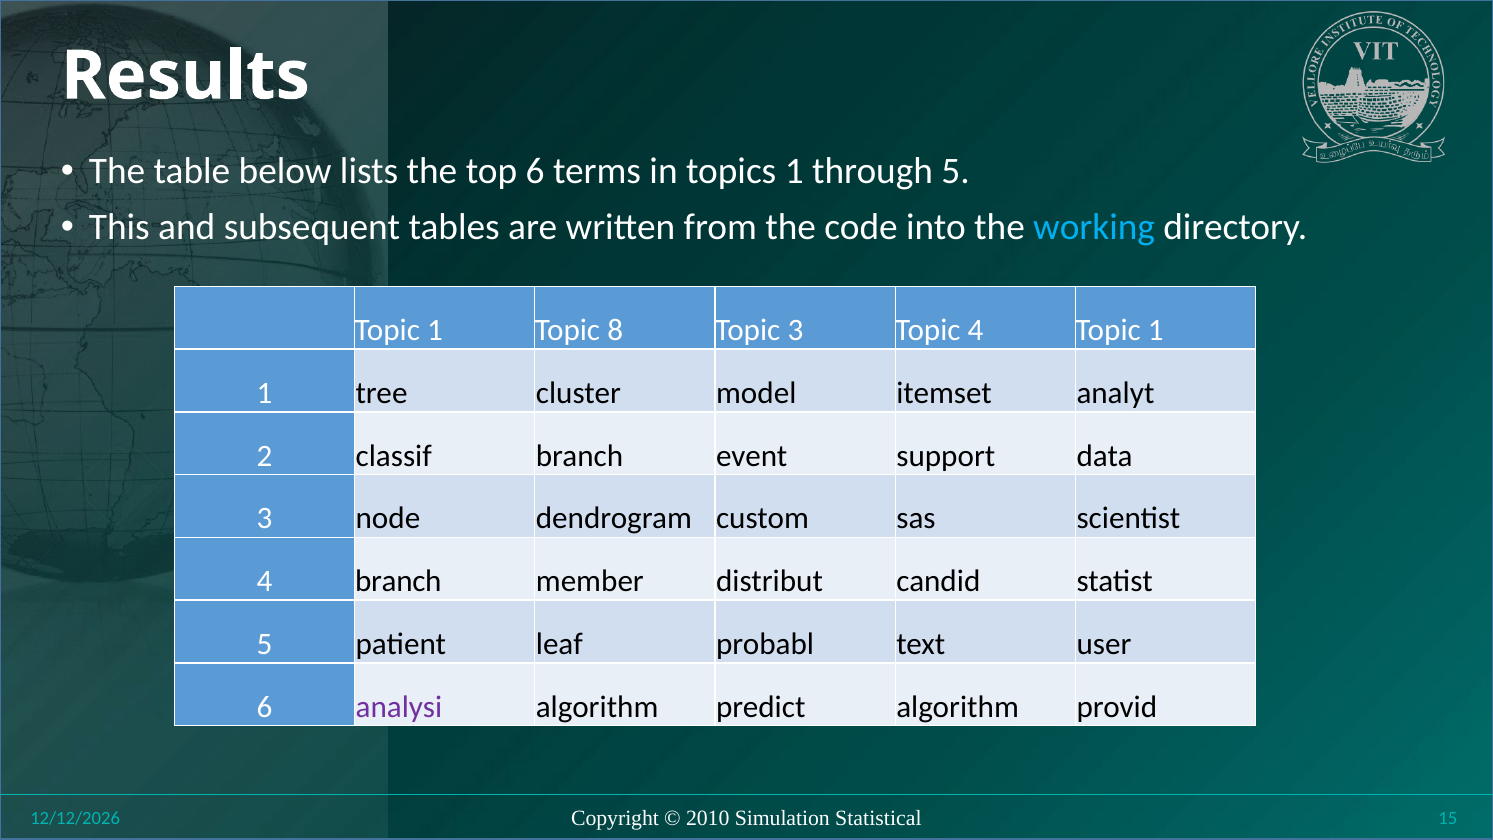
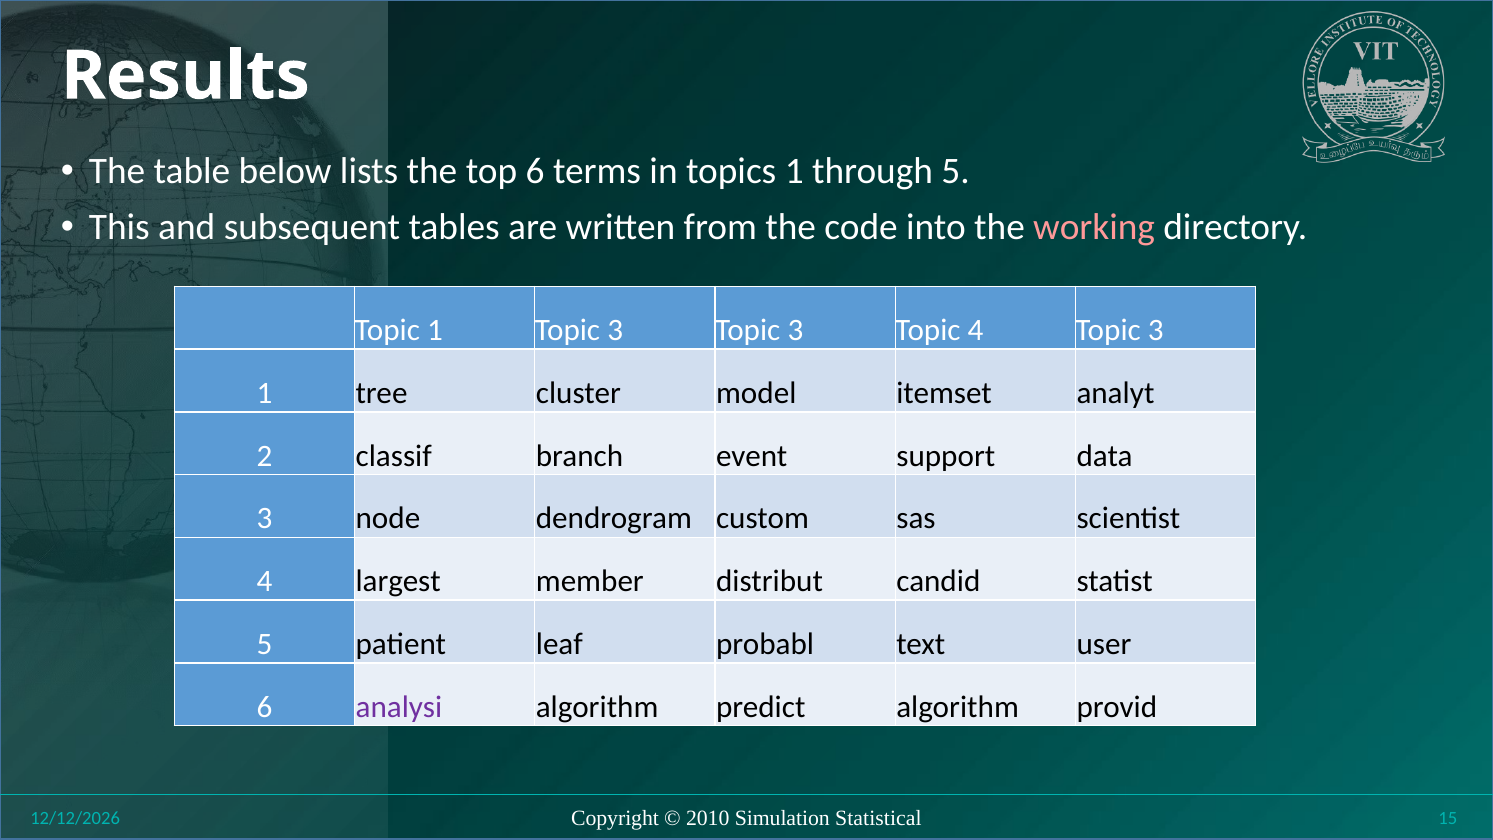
working colour: light blue -> pink (1094, 227)
1 Topic 8: 8 -> 3 (615, 330)
4 Topic 1: 1 -> 3 (1156, 330)
4 branch: branch -> largest (398, 581)
